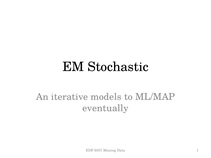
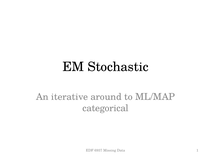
models: models -> around (106, 97)
eventually: eventually -> categorical (106, 108)
